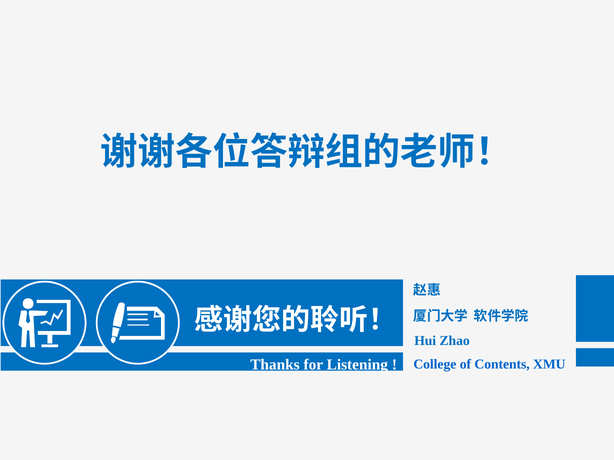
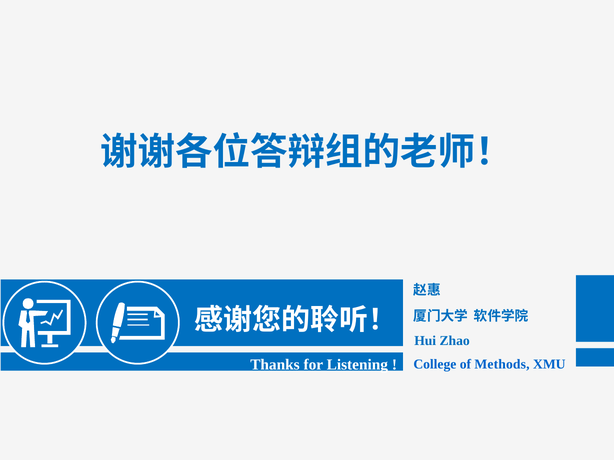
Contents: Contents -> Methods (502, 365)
